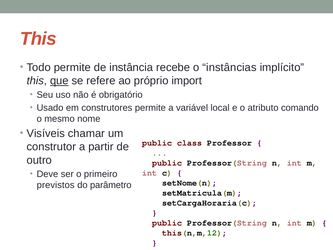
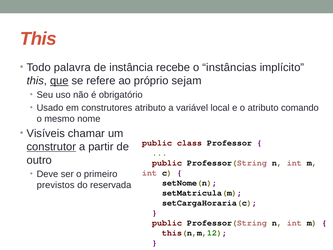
Todo permite: permite -> palavra (72, 67)
import: import -> sejam (187, 81)
construtores permite: permite -> atributo (150, 108)
construtor underline: none -> present (51, 147)
parâmetro: parâmetro -> reservada (111, 185)
